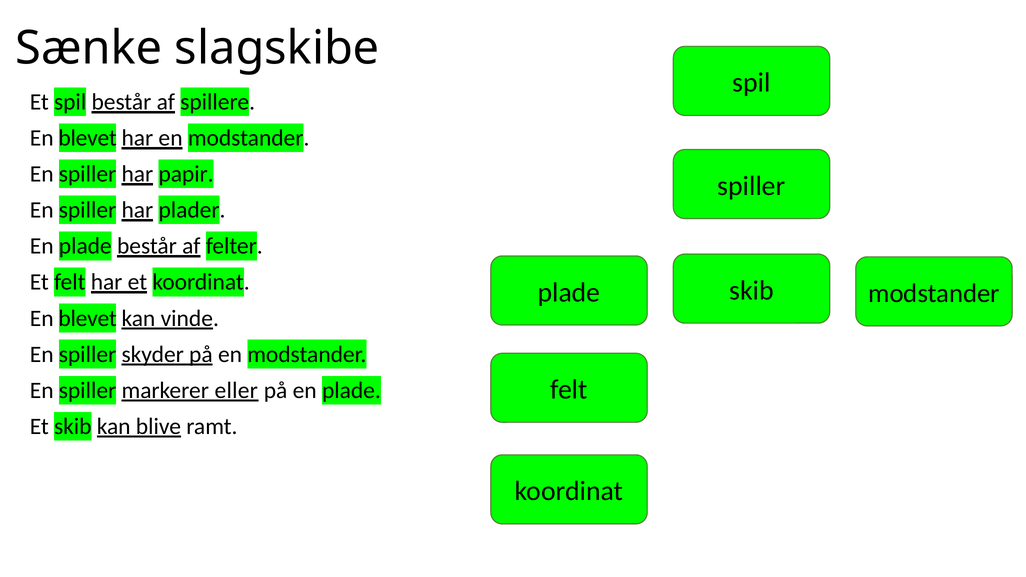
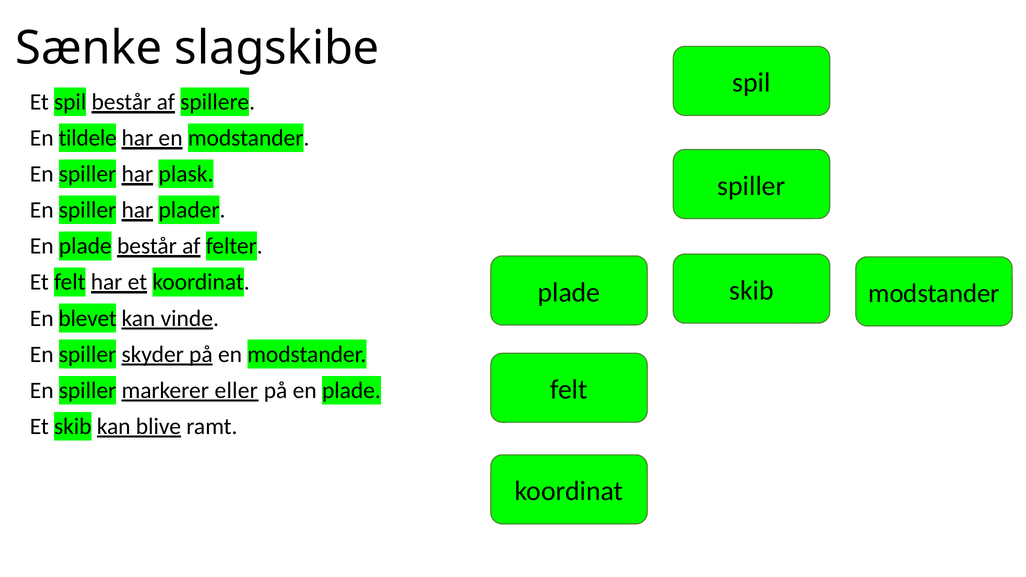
blevet: blevet -> tildele (88, 138)
papir: papir -> plask (186, 174)
